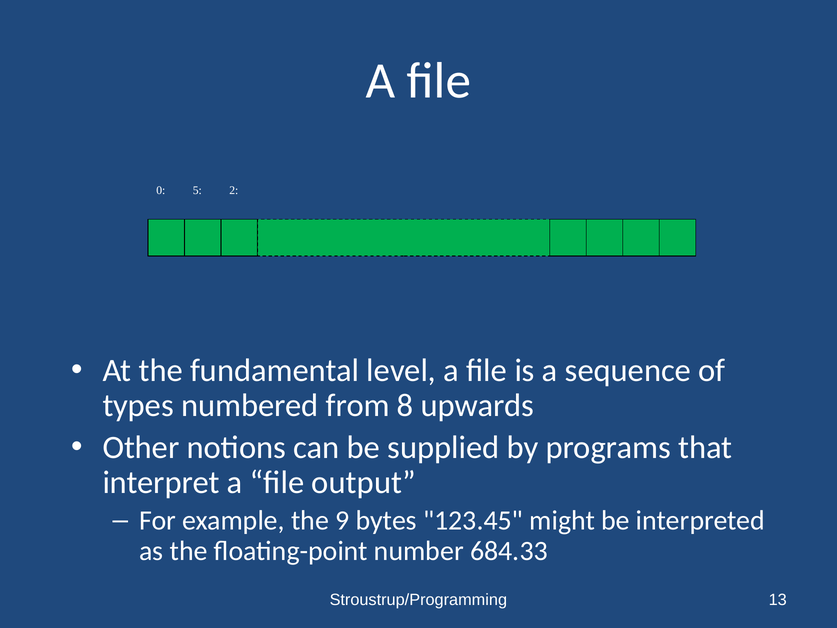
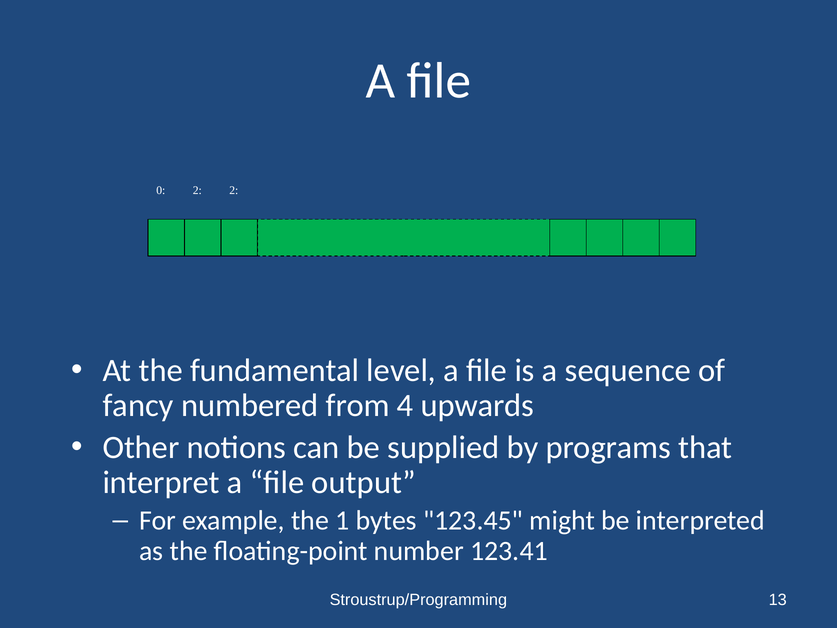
0 5: 5 -> 2 (197, 191)
types: types -> fancy (138, 405)
8: 8 -> 4 (405, 405)
9: 9 -> 1 (342, 521)
684.33: 684.33 -> 123.41 (509, 551)
